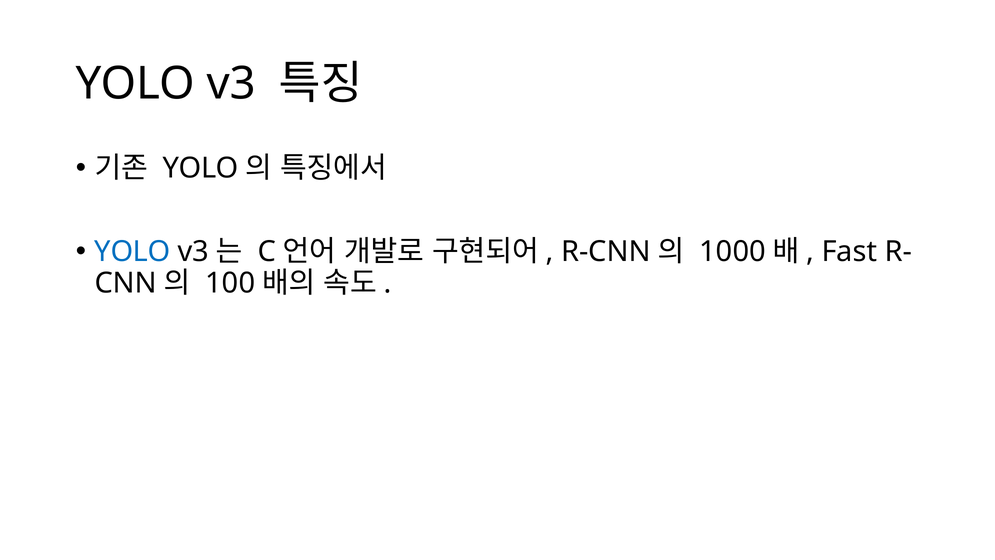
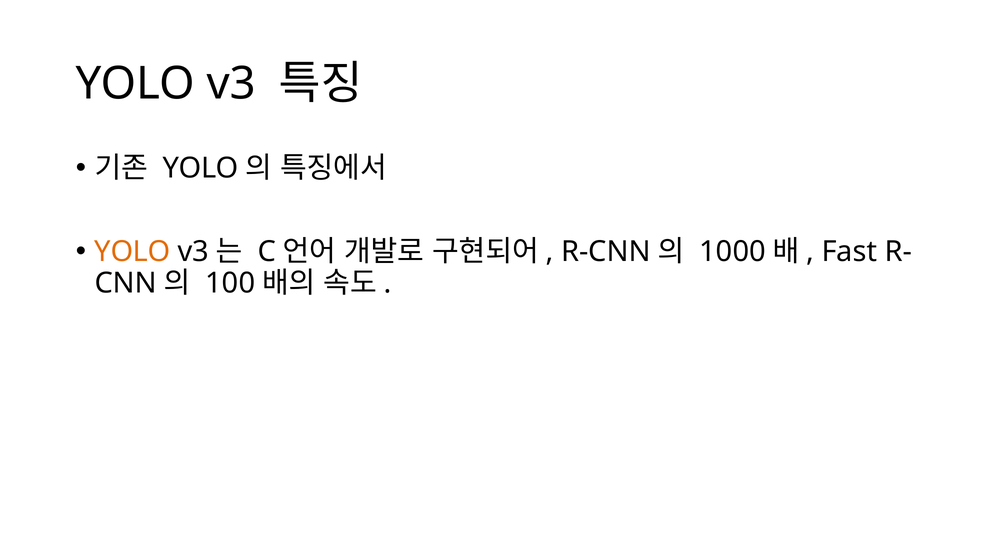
YOLO colour: blue -> orange (132, 252)
